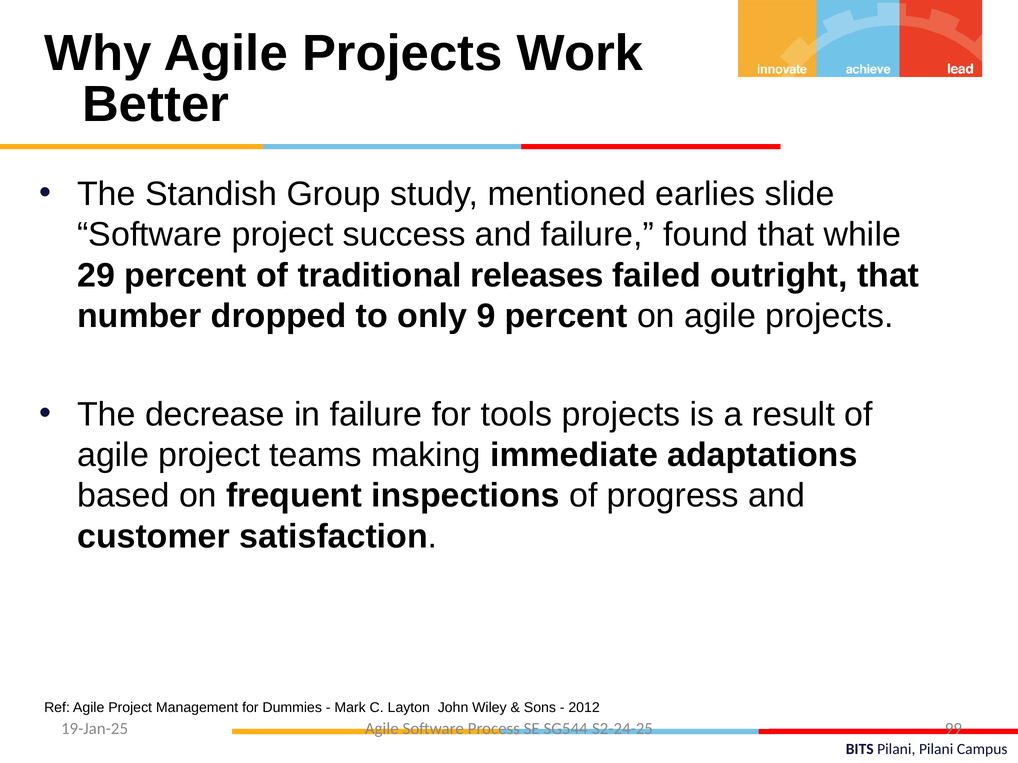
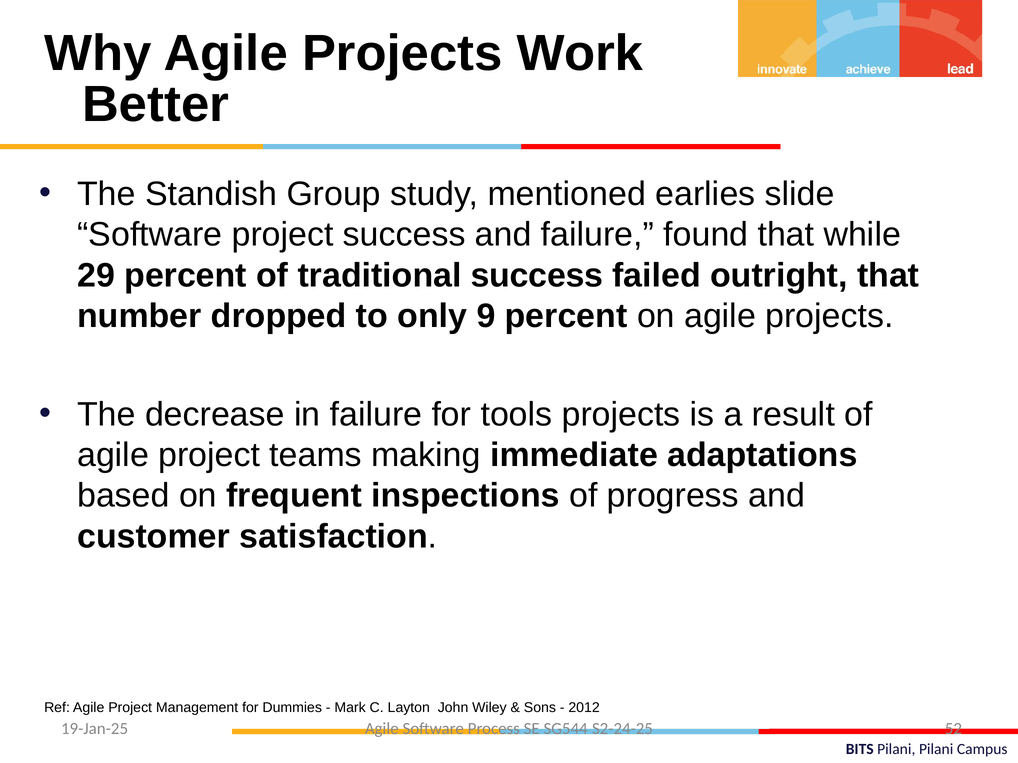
traditional releases: releases -> success (537, 276)
99: 99 -> 52 (953, 729)
